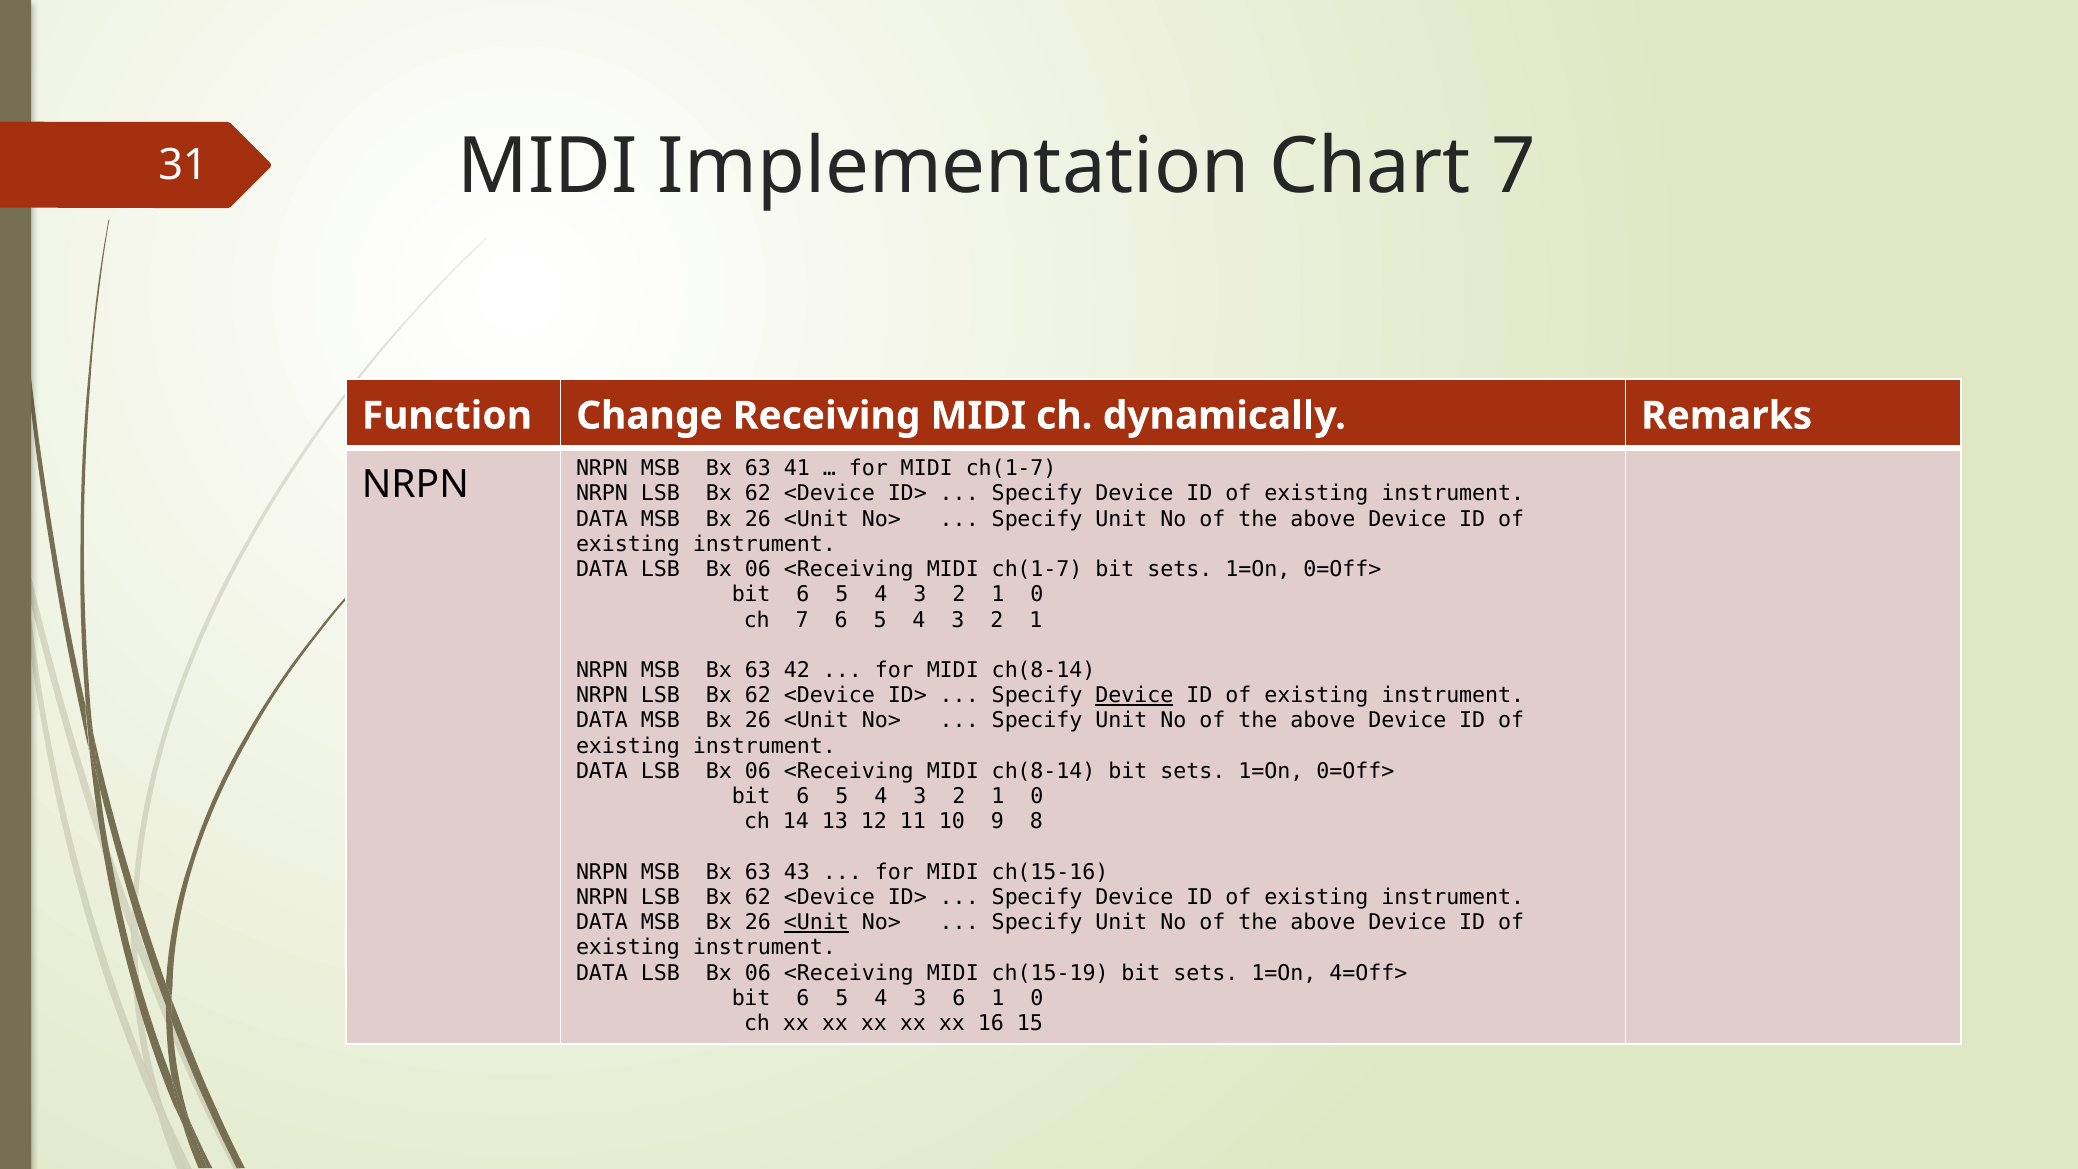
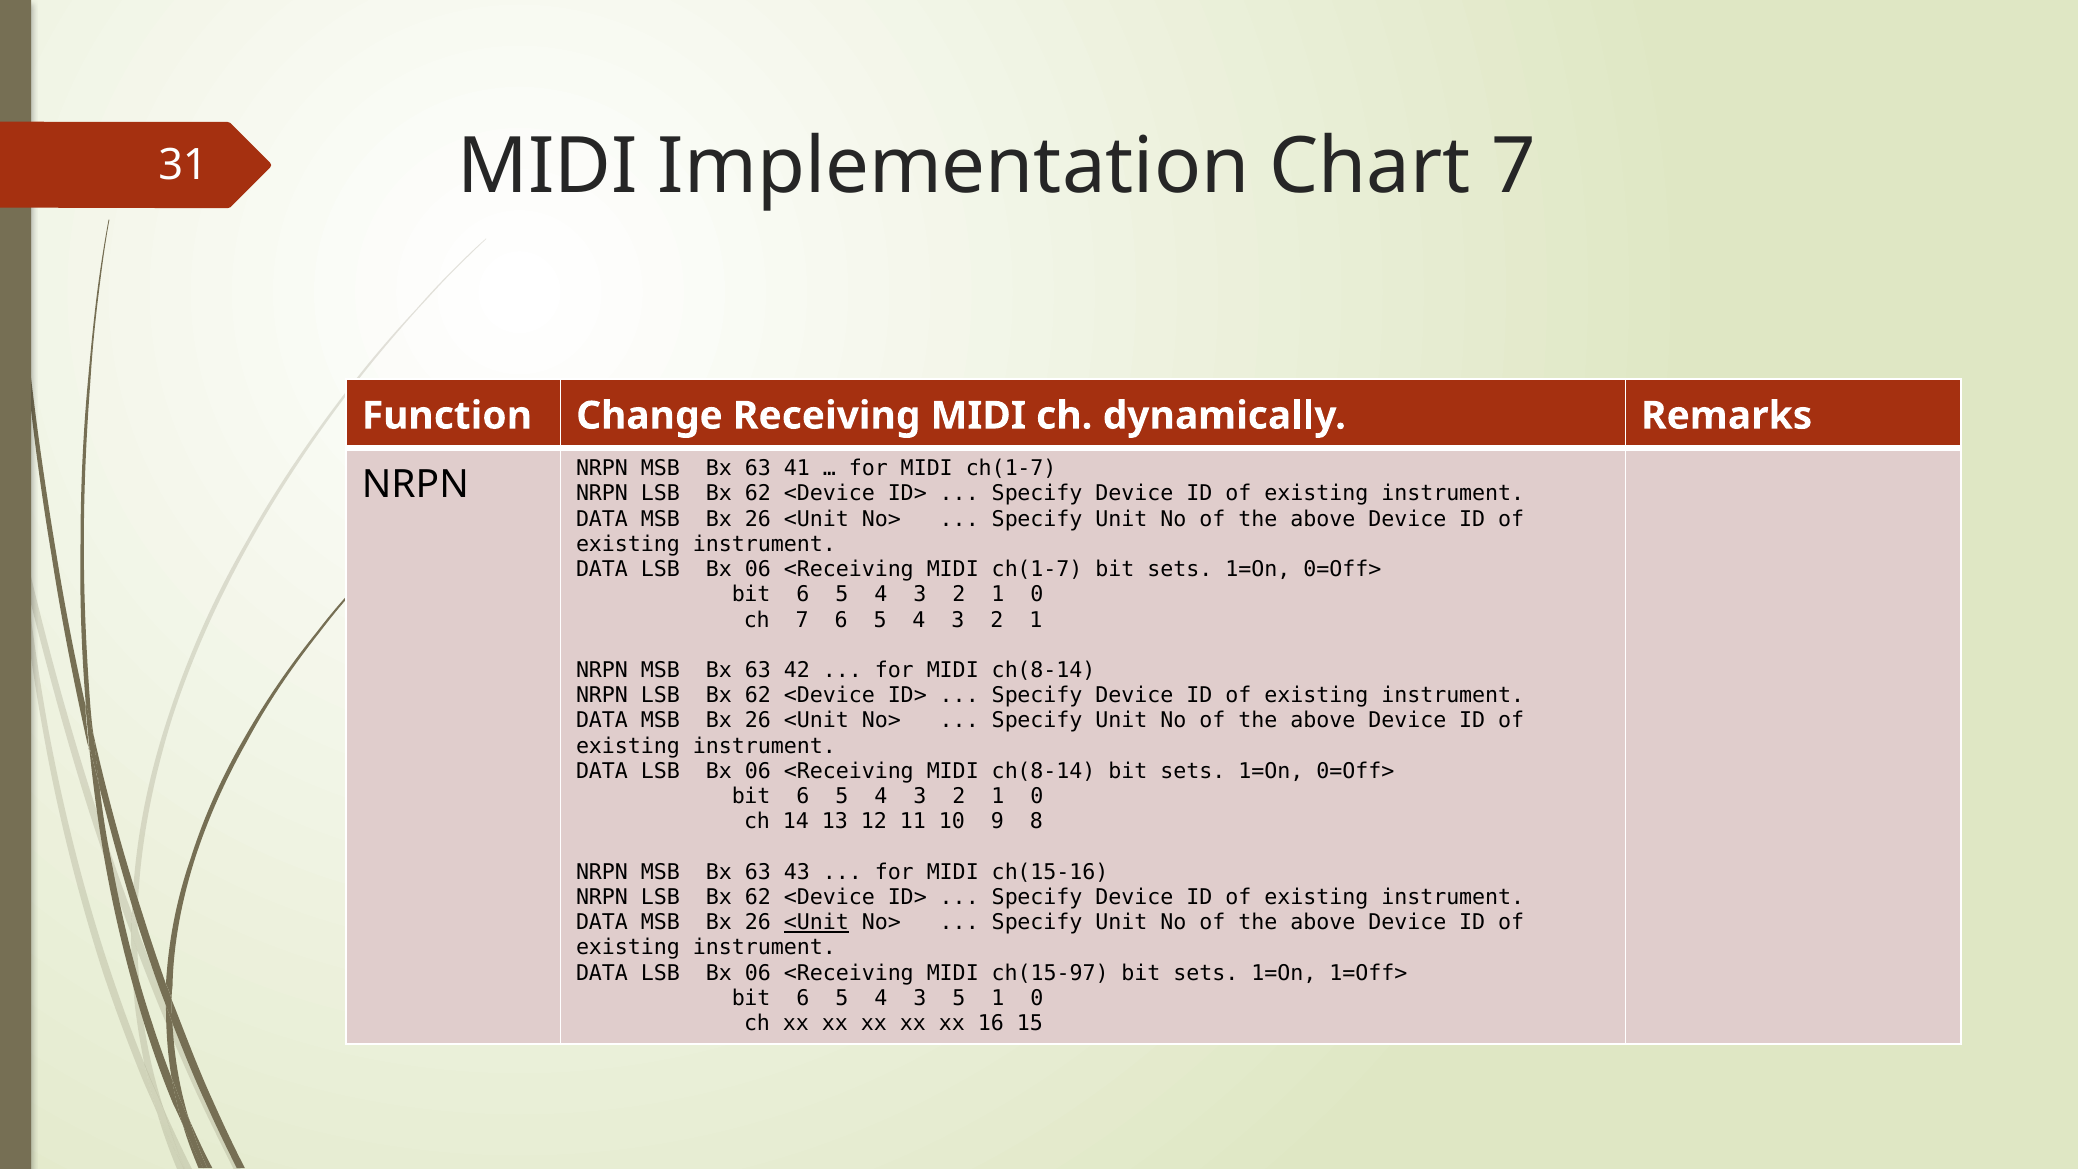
Device underline: present -> none (1134, 696)
ch(15-19: ch(15-19 -> ch(15-97 (1050, 973)
4=Off>: 4=Off> -> 1=Off> (1368, 973)
3 6: 6 -> 5 (959, 998)
